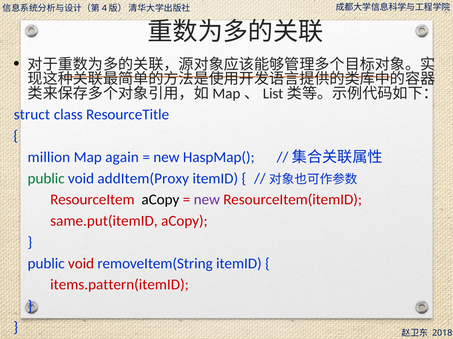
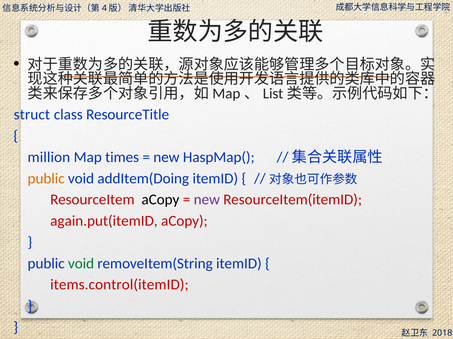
again: again -> times (122, 158)
public colour: green -> orange (46, 179)
addItem(Proxy: addItem(Proxy -> addItem(Doing (143, 179)
same.put(itemID: same.put(itemID -> again.put(itemID (104, 221)
void colour: red -> green (81, 264)
items.pattern(itemID: items.pattern(itemID -> items.control(itemID (119, 285)
